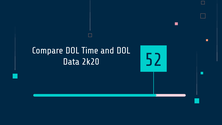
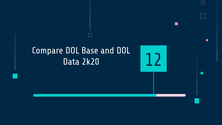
Time: Time -> Base (90, 50)
52: 52 -> 12 (154, 60)
